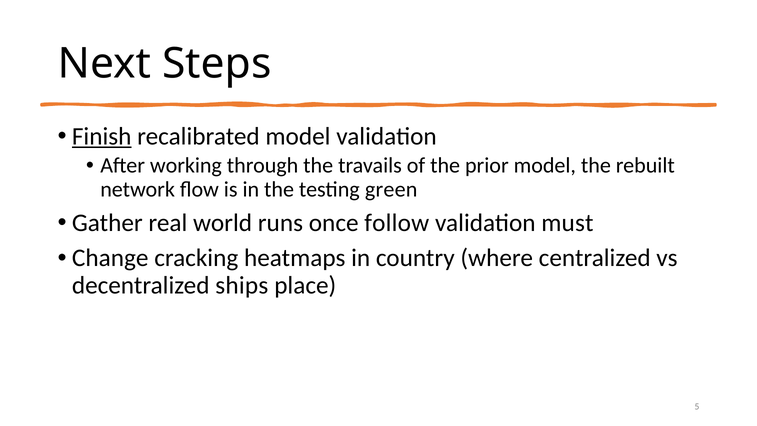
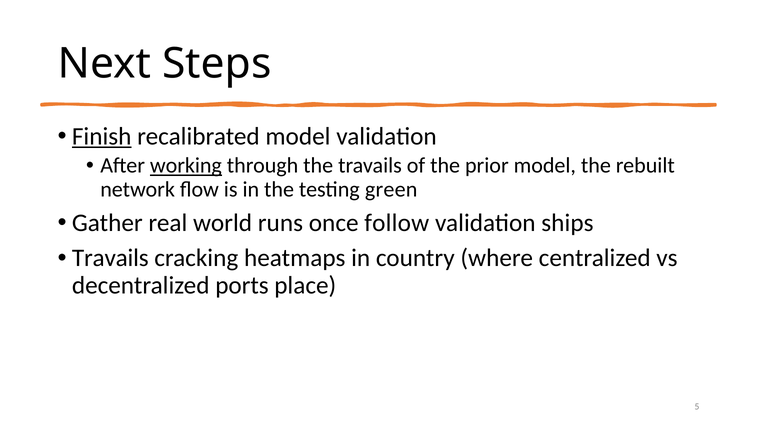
working underline: none -> present (186, 166)
must: must -> ships (567, 223)
Change: Change -> Travails (110, 258)
ships: ships -> ports (242, 285)
